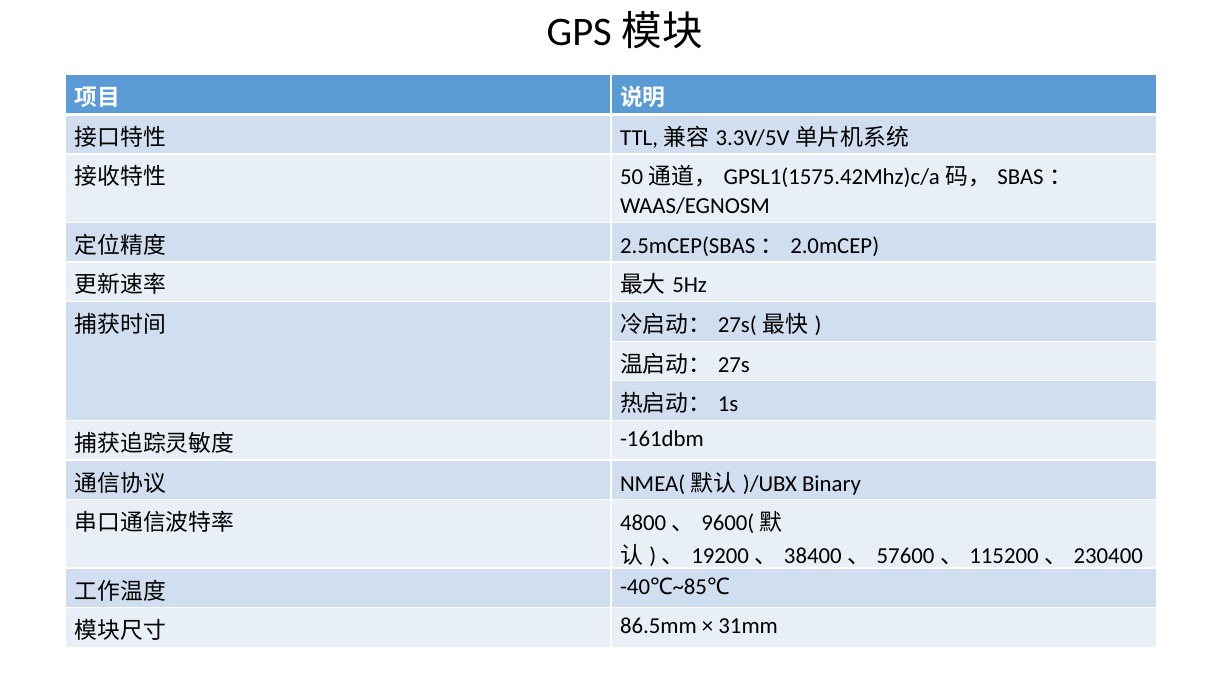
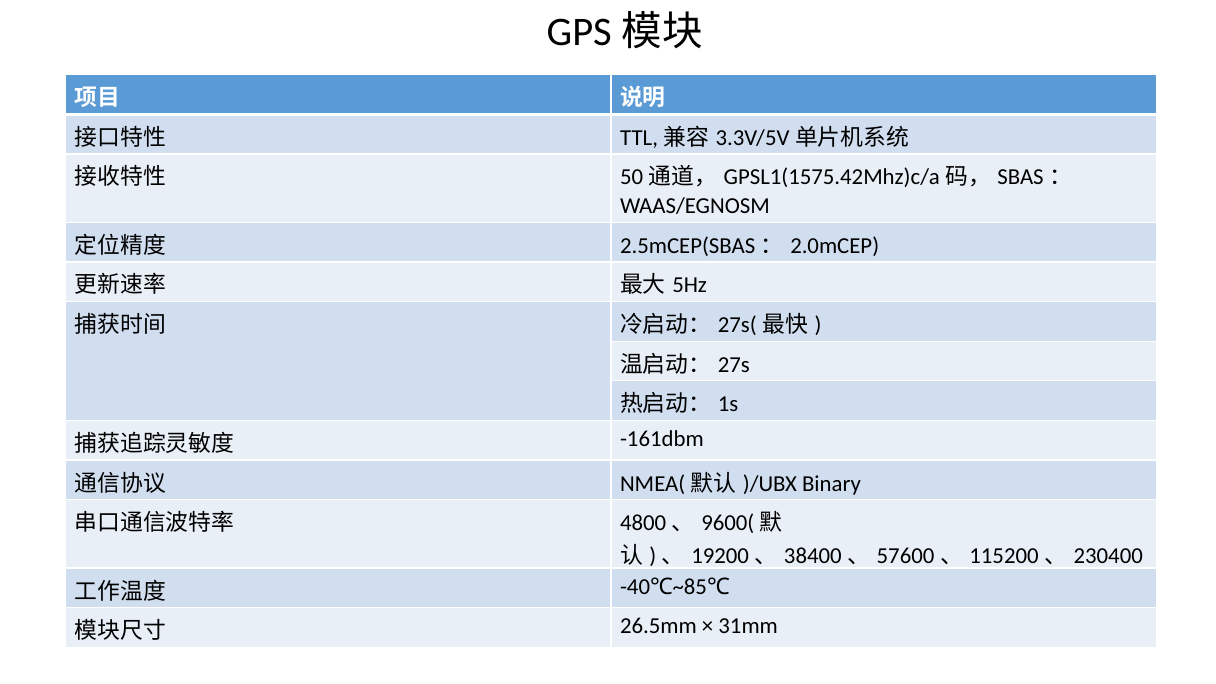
86.5mm: 86.5mm -> 26.5mm (658, 626)
